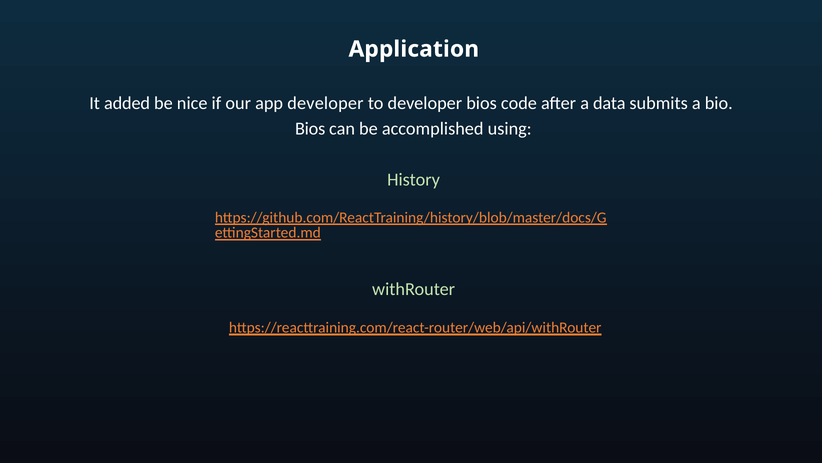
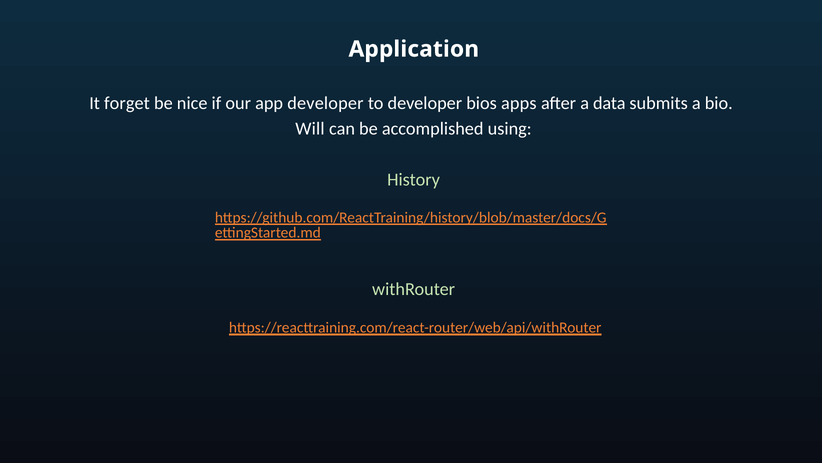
added: added -> forget (127, 103)
code: code -> apps (519, 103)
Bios: Bios -> Will (310, 128)
